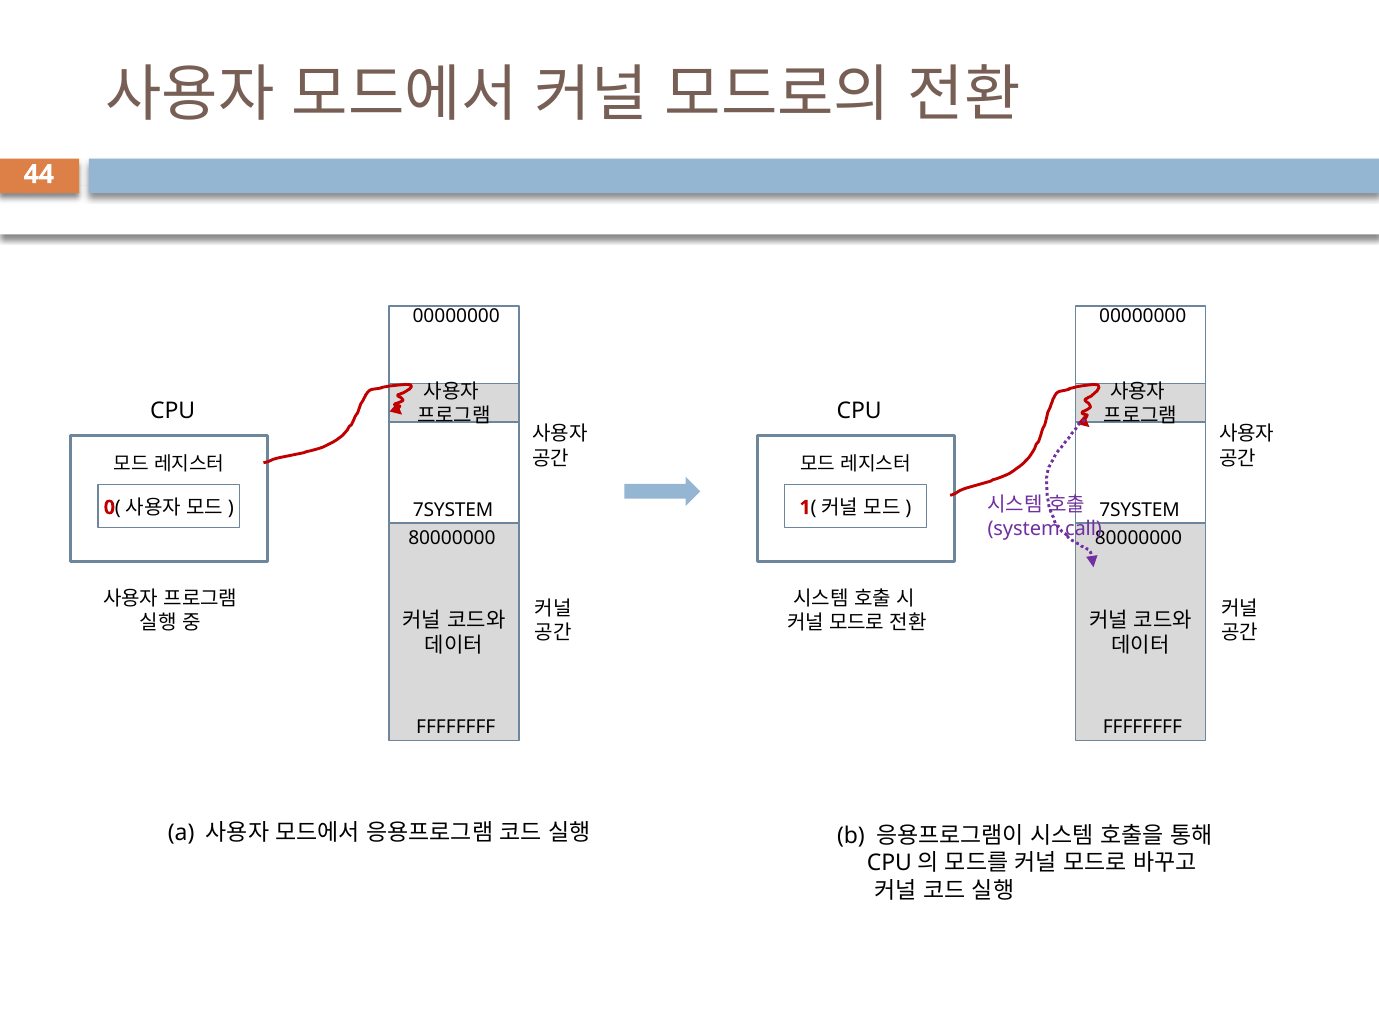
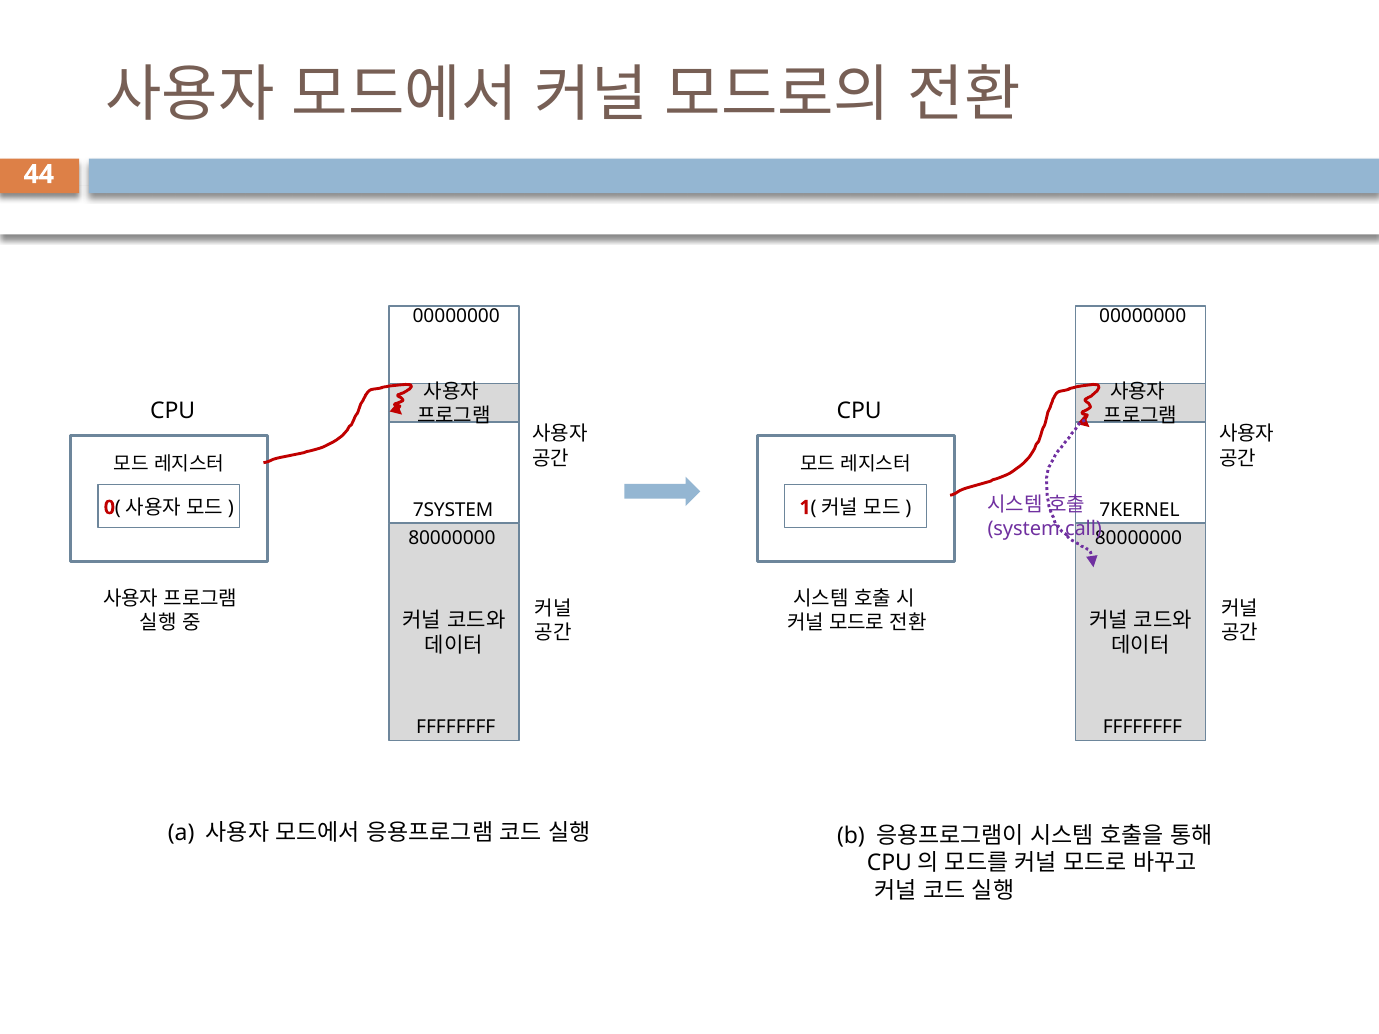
7SYSTEM: 7SYSTEM -> 7KERNEL (1139, 510)
